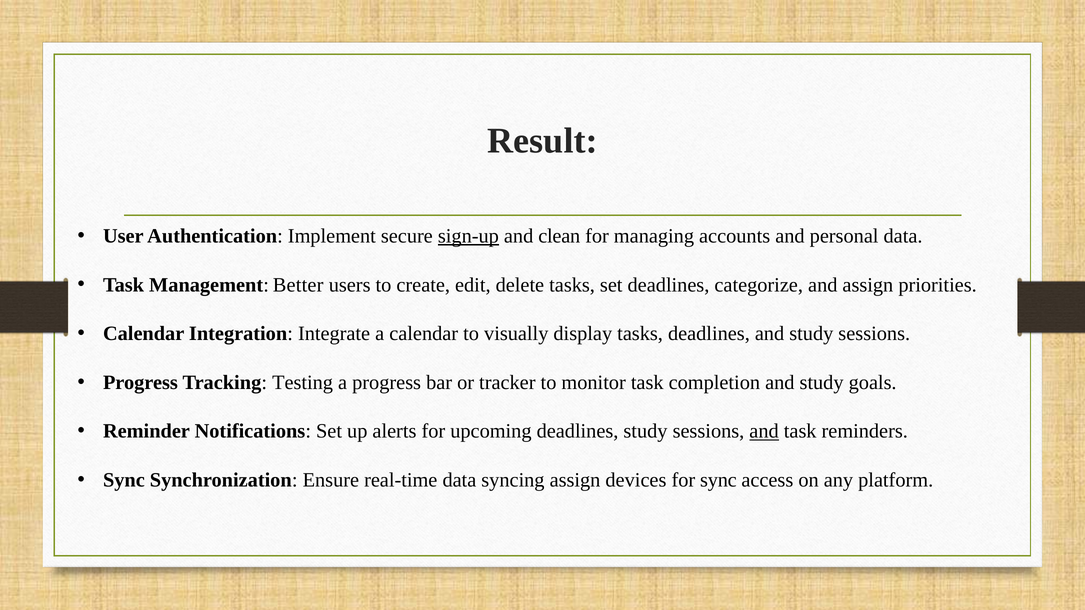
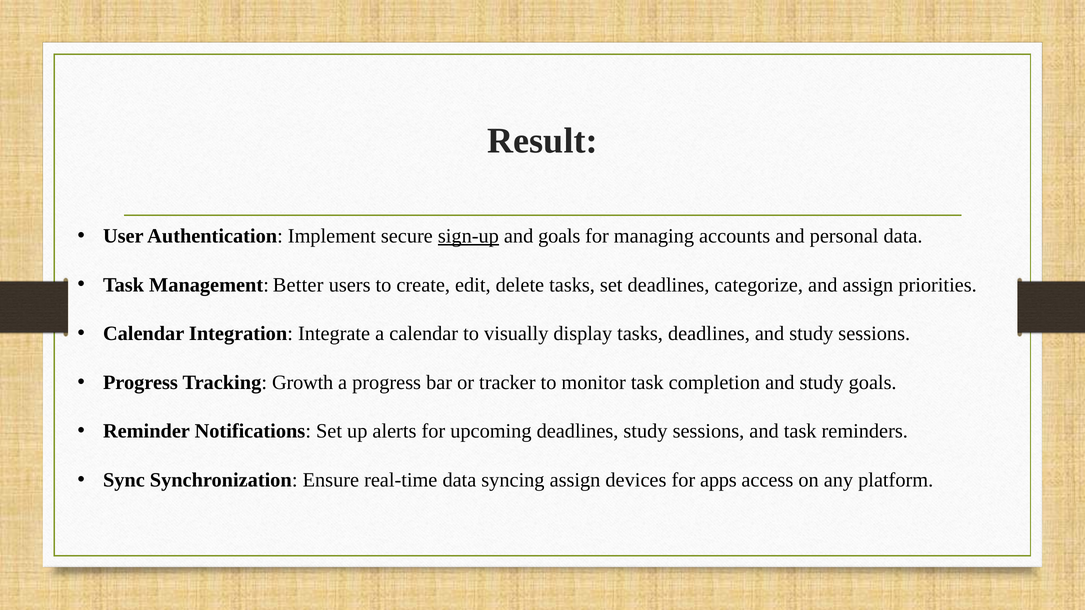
and clean: clean -> goals (559, 236)
Testing: Testing -> Growth (303, 383)
and underline: present -> none (764, 431)
for sync: sync -> apps (718, 480)
